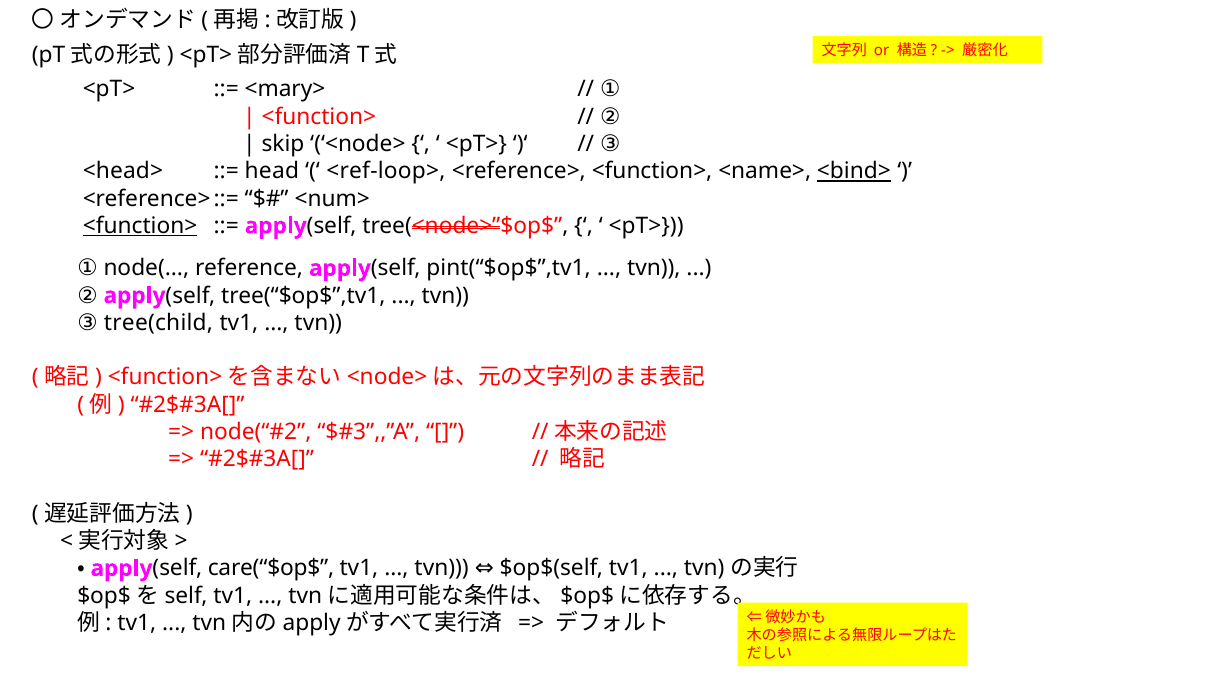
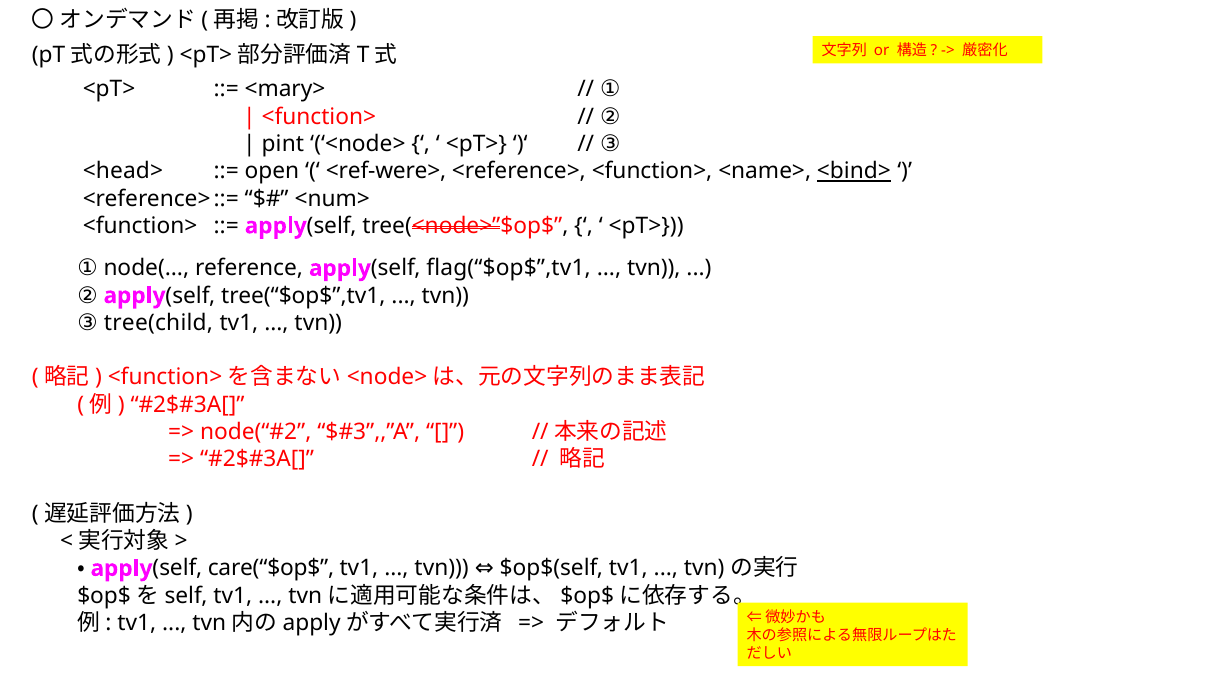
skip: skip -> pint (283, 144)
head: head -> open (272, 171)
<ref-loop>: <ref-loop> -> <ref-were> (386, 171)
<function> underline: present -> none (140, 226)
pint(“$op$”,tv1: pint(“$op$”,tv1 -> flag(“$op$”,tv1 (509, 268)
